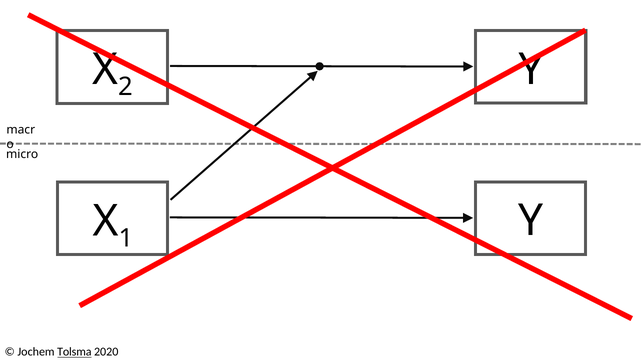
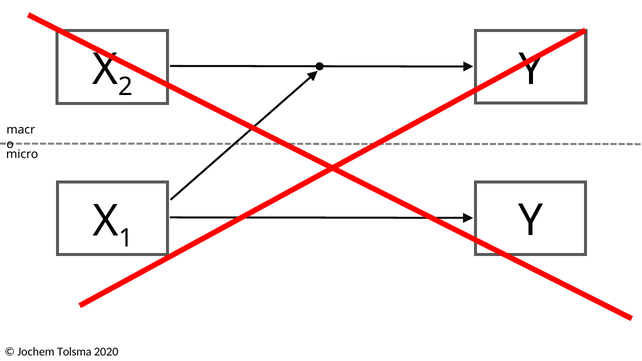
Tolsma underline: present -> none (74, 352)
